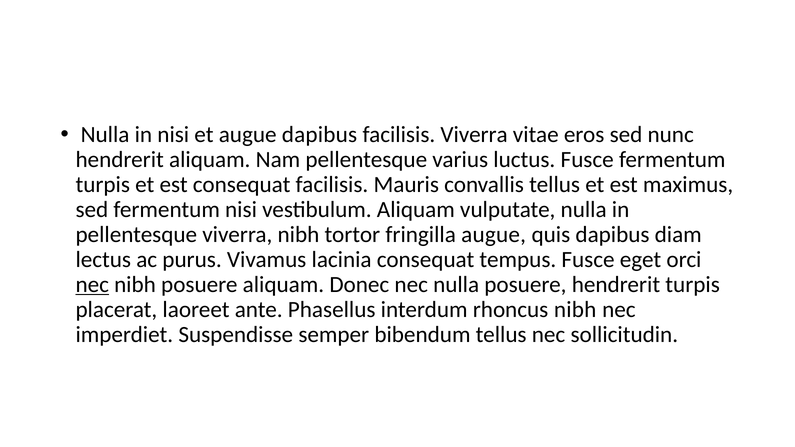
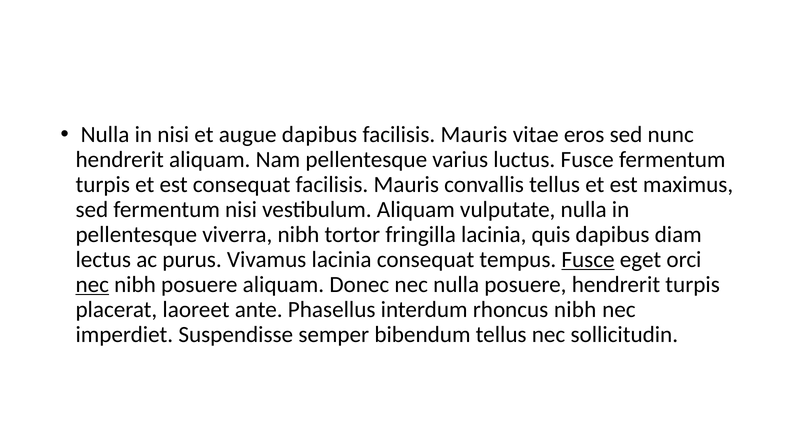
Viverra: Viverra -> Mauris (474, 134)
fringilla augue: augue -> lacinia (494, 235)
Fusce underline: none -> present (588, 260)
